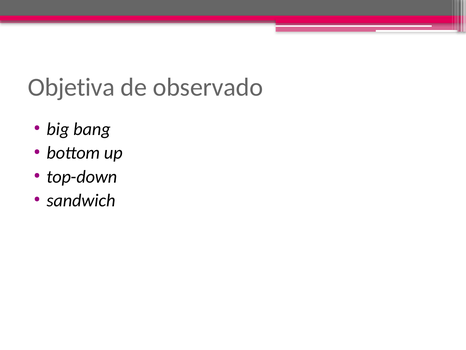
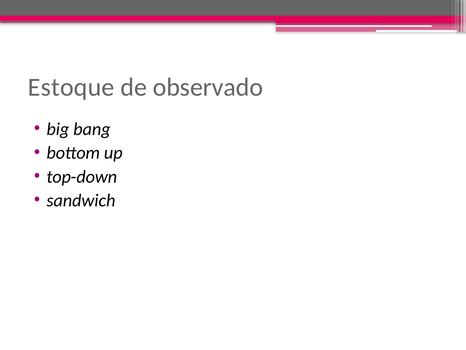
Objetiva: Objetiva -> Estoque (71, 87)
